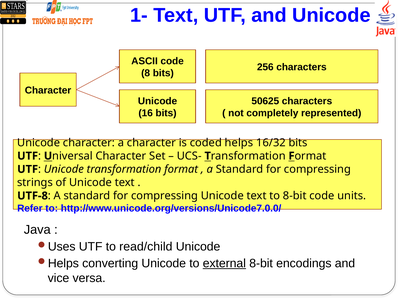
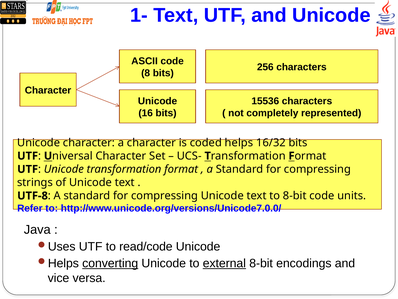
50625: 50625 -> 15536 (265, 101)
read/child: read/child -> read/code (146, 246)
converting underline: none -> present (110, 263)
